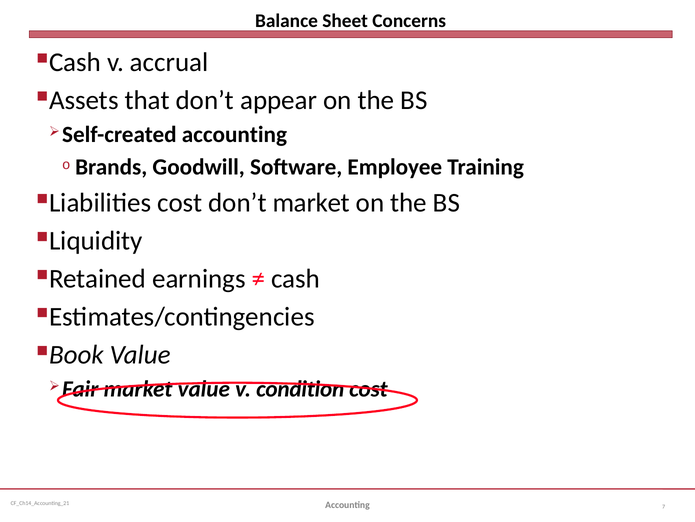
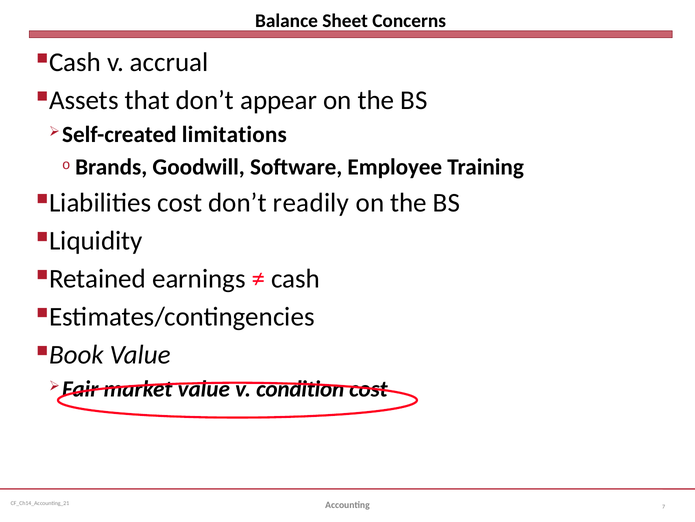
accounting: accounting -> limitations (234, 134)
don’t market: market -> readily (311, 203)
